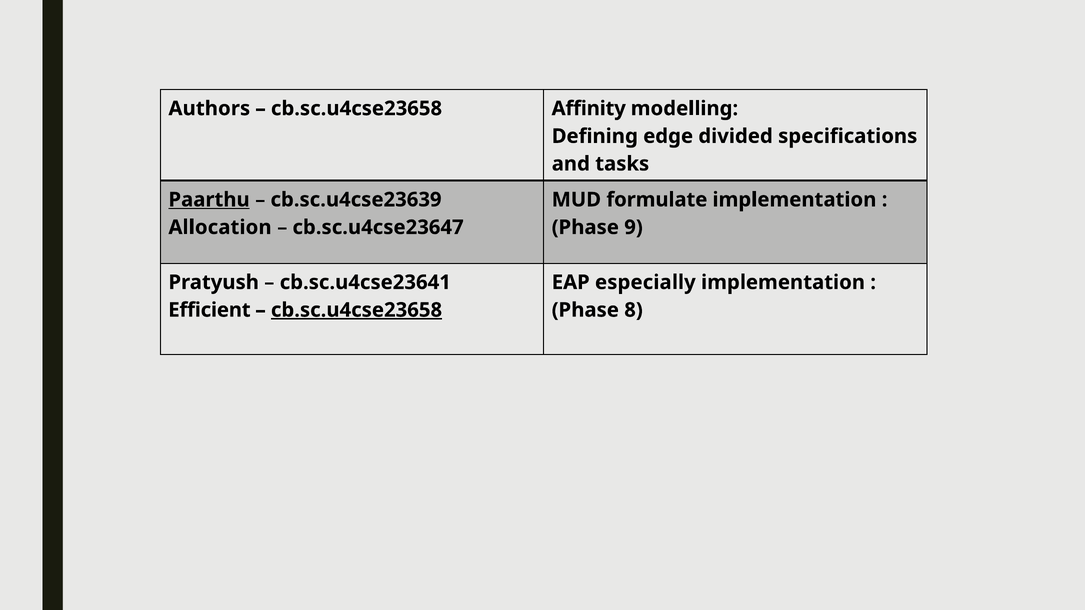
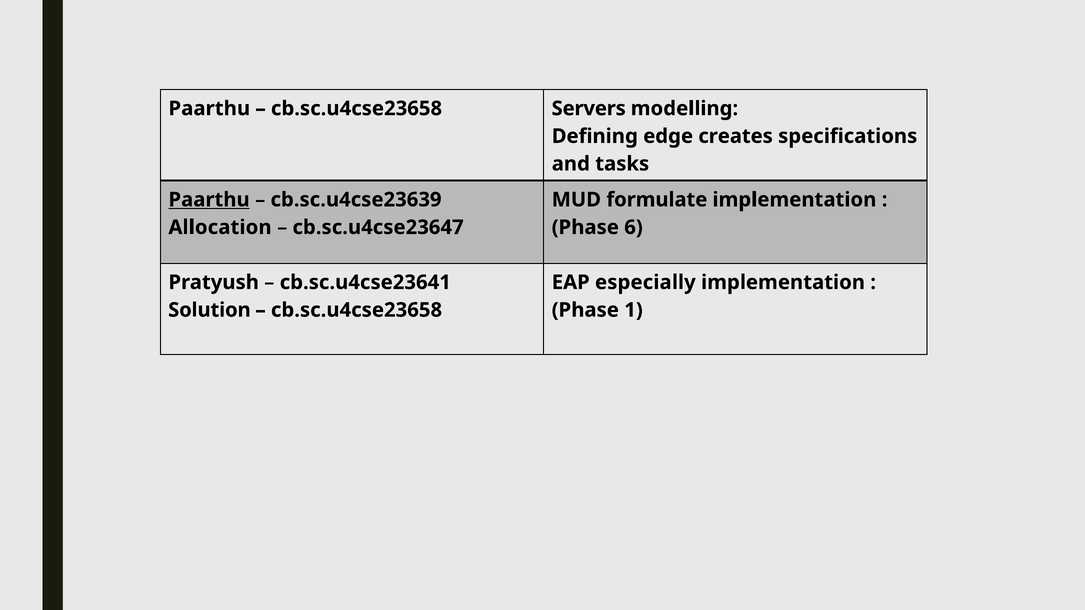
Authors: Authors -> Paarthu (209, 109)
Affinity: Affinity -> Servers (589, 109)
divided: divided -> creates (736, 136)
9: 9 -> 6 (634, 227)
Efficient: Efficient -> Solution (209, 310)
cb.sc.u4cse23658 underline: present -> none (357, 310)
8: 8 -> 1 (634, 310)
